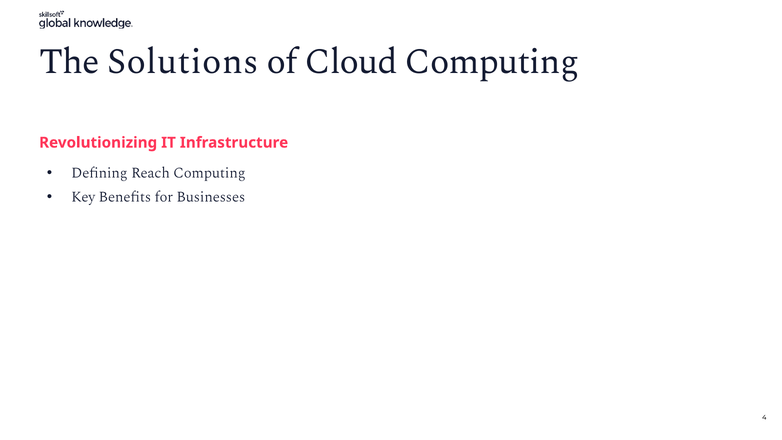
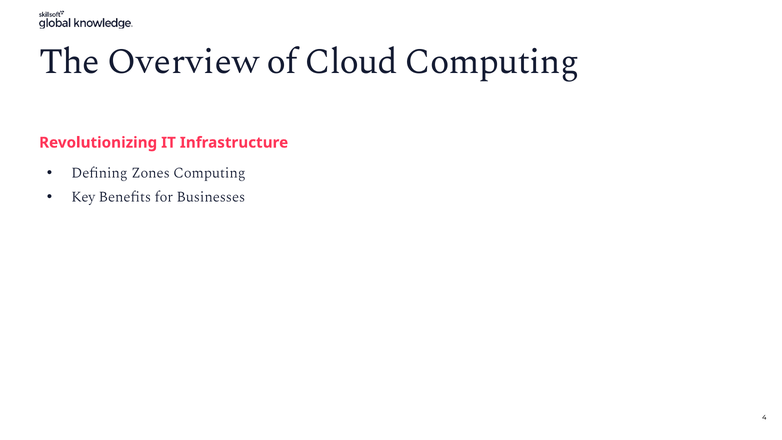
Solutions: Solutions -> Overview (183, 61)
Reach: Reach -> Zones (151, 173)
